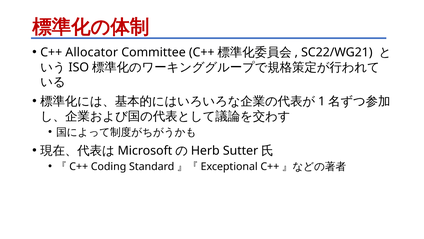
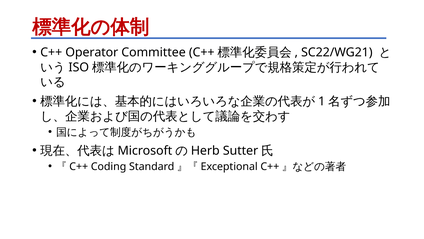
Allocator: Allocator -> Operator (92, 52)
